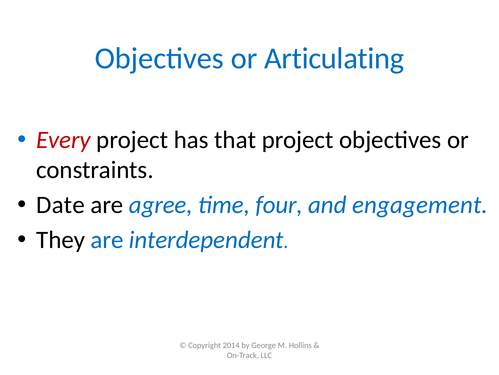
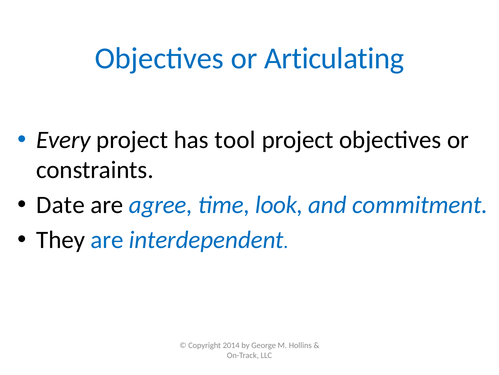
Every colour: red -> black (63, 140)
that: that -> tool (235, 140)
four: four -> look (279, 205)
engagement: engagement -> commitment (420, 205)
